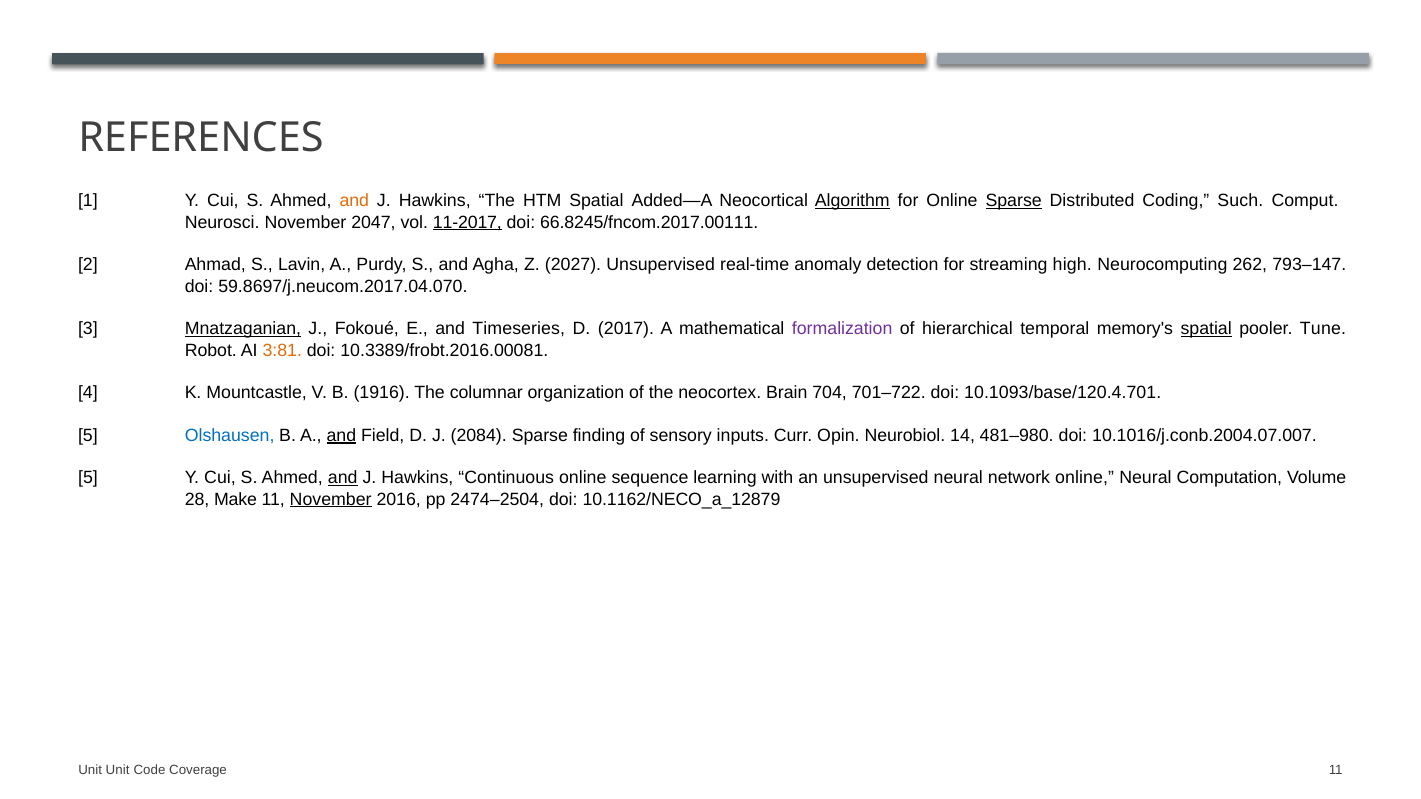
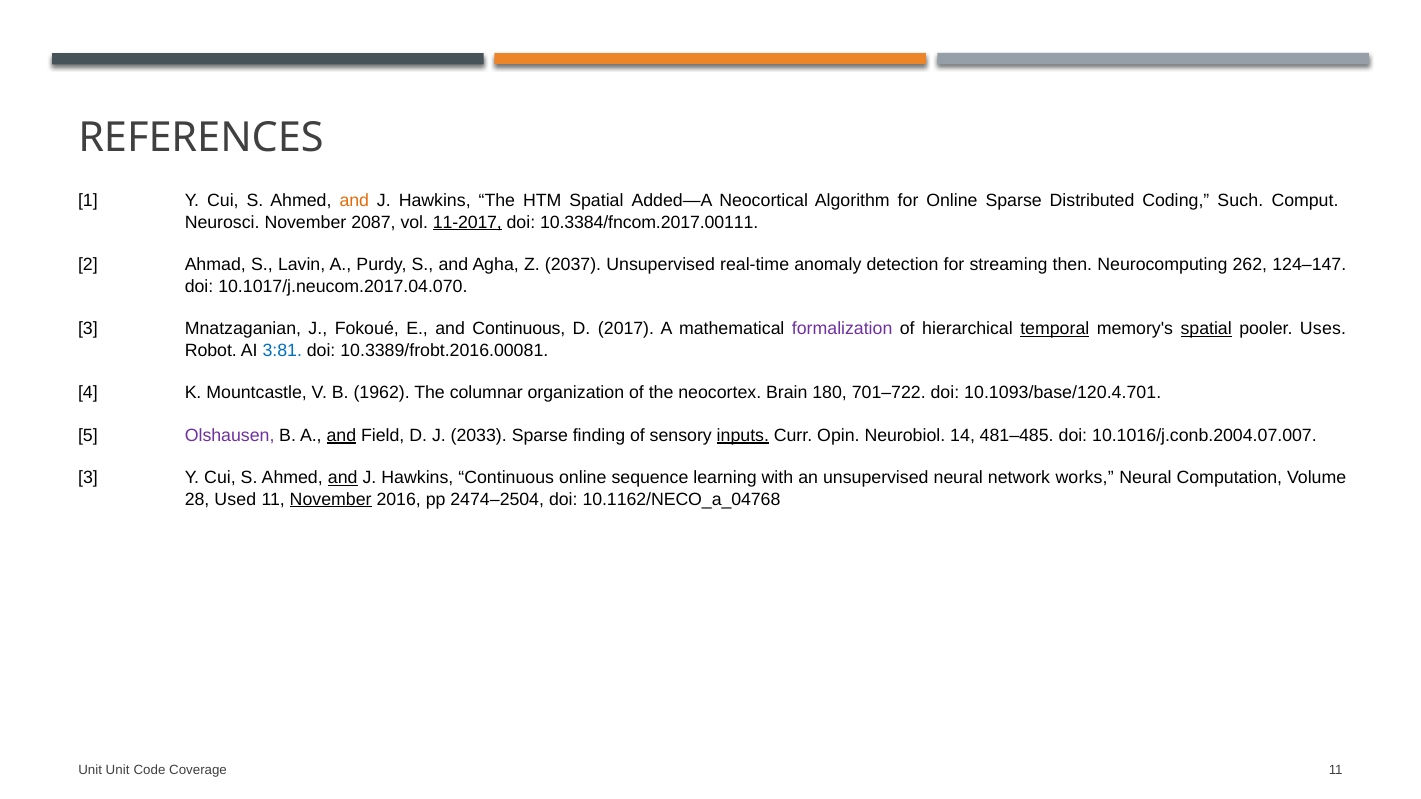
Algorithm underline: present -> none (852, 201)
Sparse underline: present -> none (1014, 201)
2047: 2047 -> 2087 (373, 222)
66.8245/fncom.2017.00111: 66.8245/fncom.2017.00111 -> 10.3384/fncom.2017.00111 (649, 222)
2027: 2027 -> 2037 (573, 265)
high: high -> then (1072, 265)
793–147: 793–147 -> 124–147 (1309, 265)
59.8697/j.neucom.2017.04.070: 59.8697/j.neucom.2017.04.070 -> 10.1017/j.neucom.2017.04.070 (343, 286)
Mnatzaganian underline: present -> none (243, 329)
and Timeseries: Timeseries -> Continuous (519, 329)
temporal underline: none -> present (1055, 329)
Tune: Tune -> Uses (1323, 329)
3:81 colour: orange -> blue (282, 350)
1916: 1916 -> 1962 (382, 393)
704: 704 -> 180 (830, 393)
Olshausen colour: blue -> purple (230, 436)
2084: 2084 -> 2033 (479, 436)
inputs underline: none -> present (743, 436)
481–980: 481–980 -> 481–485 (1017, 436)
5: 5 -> 3 (88, 478)
network online: online -> works (1085, 478)
Make: Make -> Used (235, 499)
10.1162/NECO_a_12879: 10.1162/NECO_a_12879 -> 10.1162/NECO_a_04768 (681, 499)
